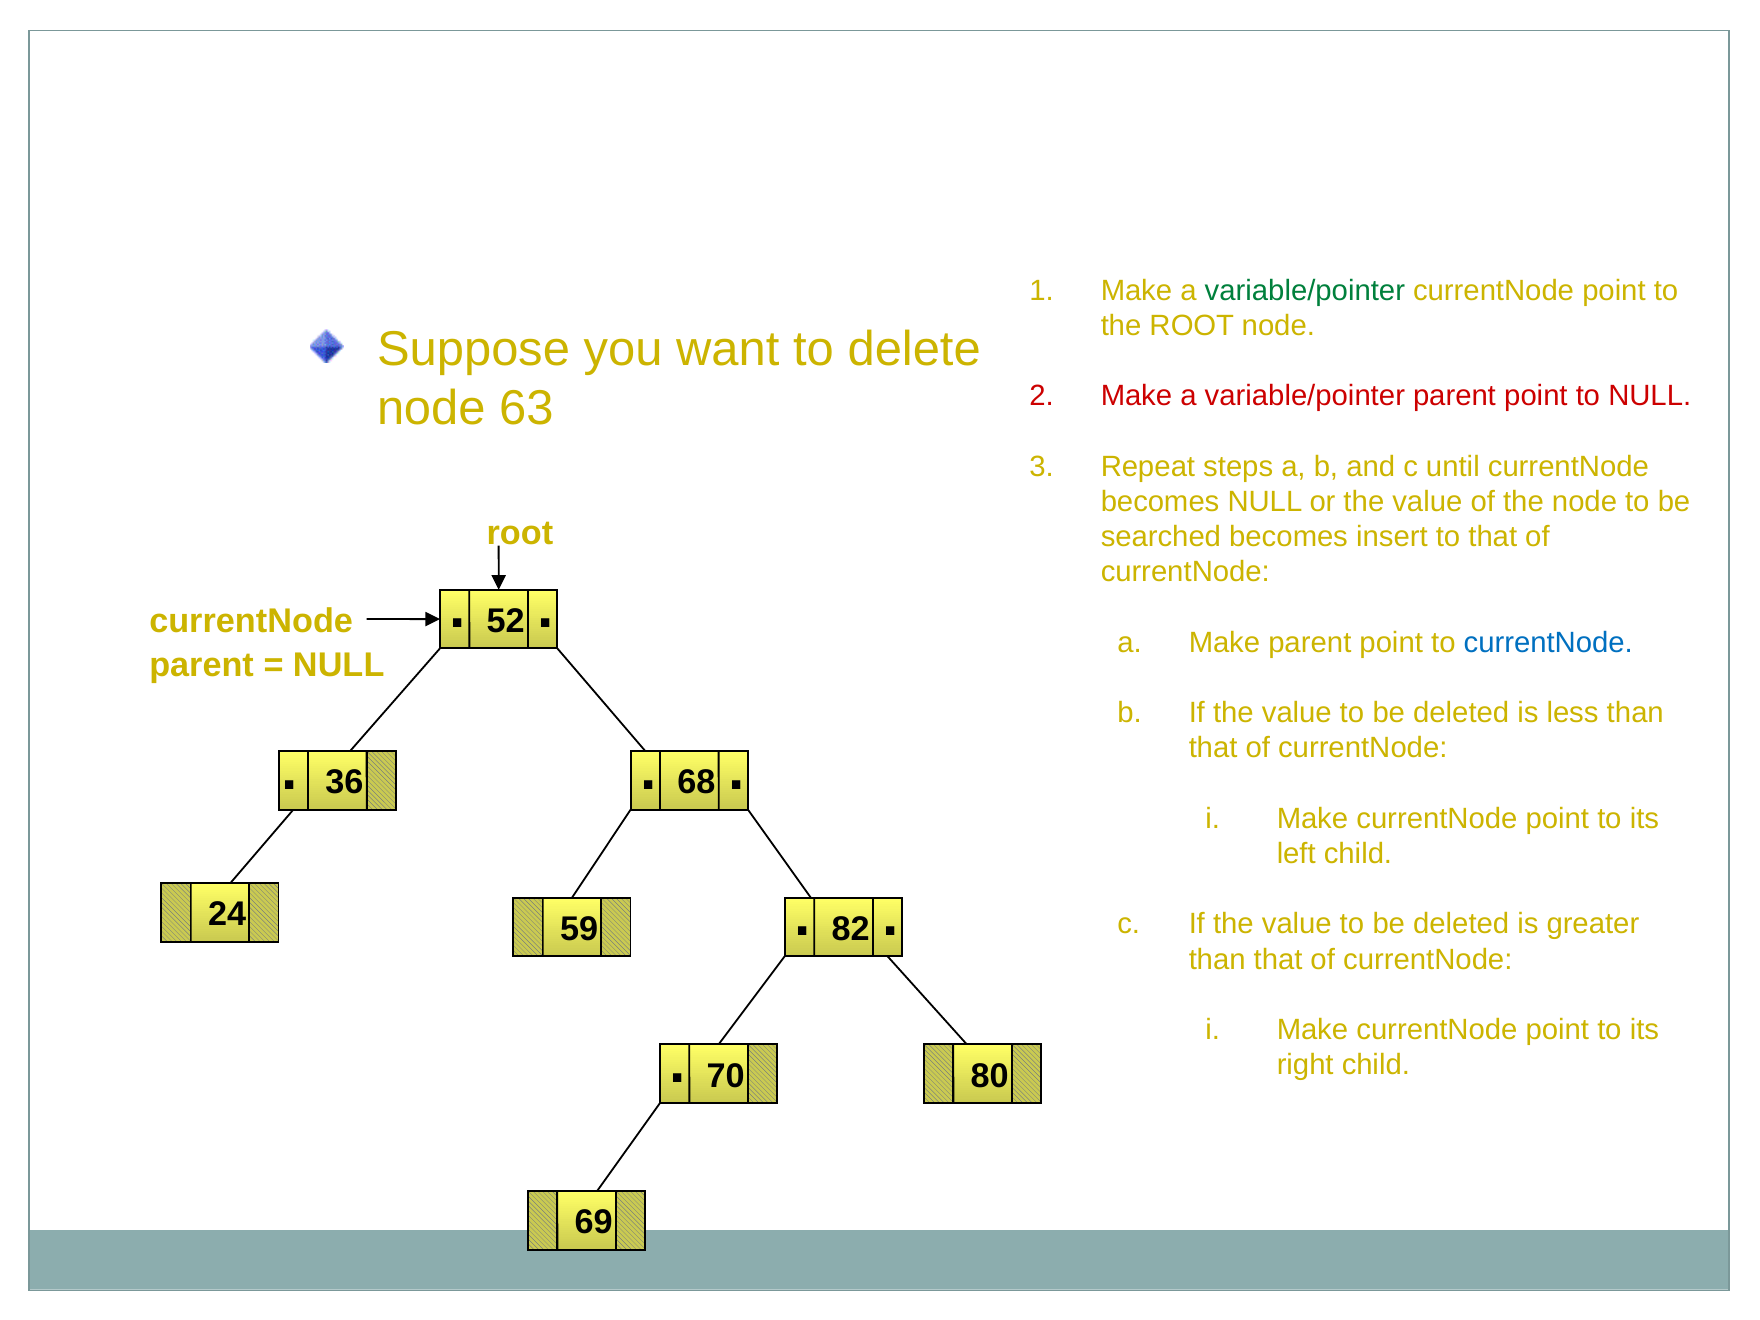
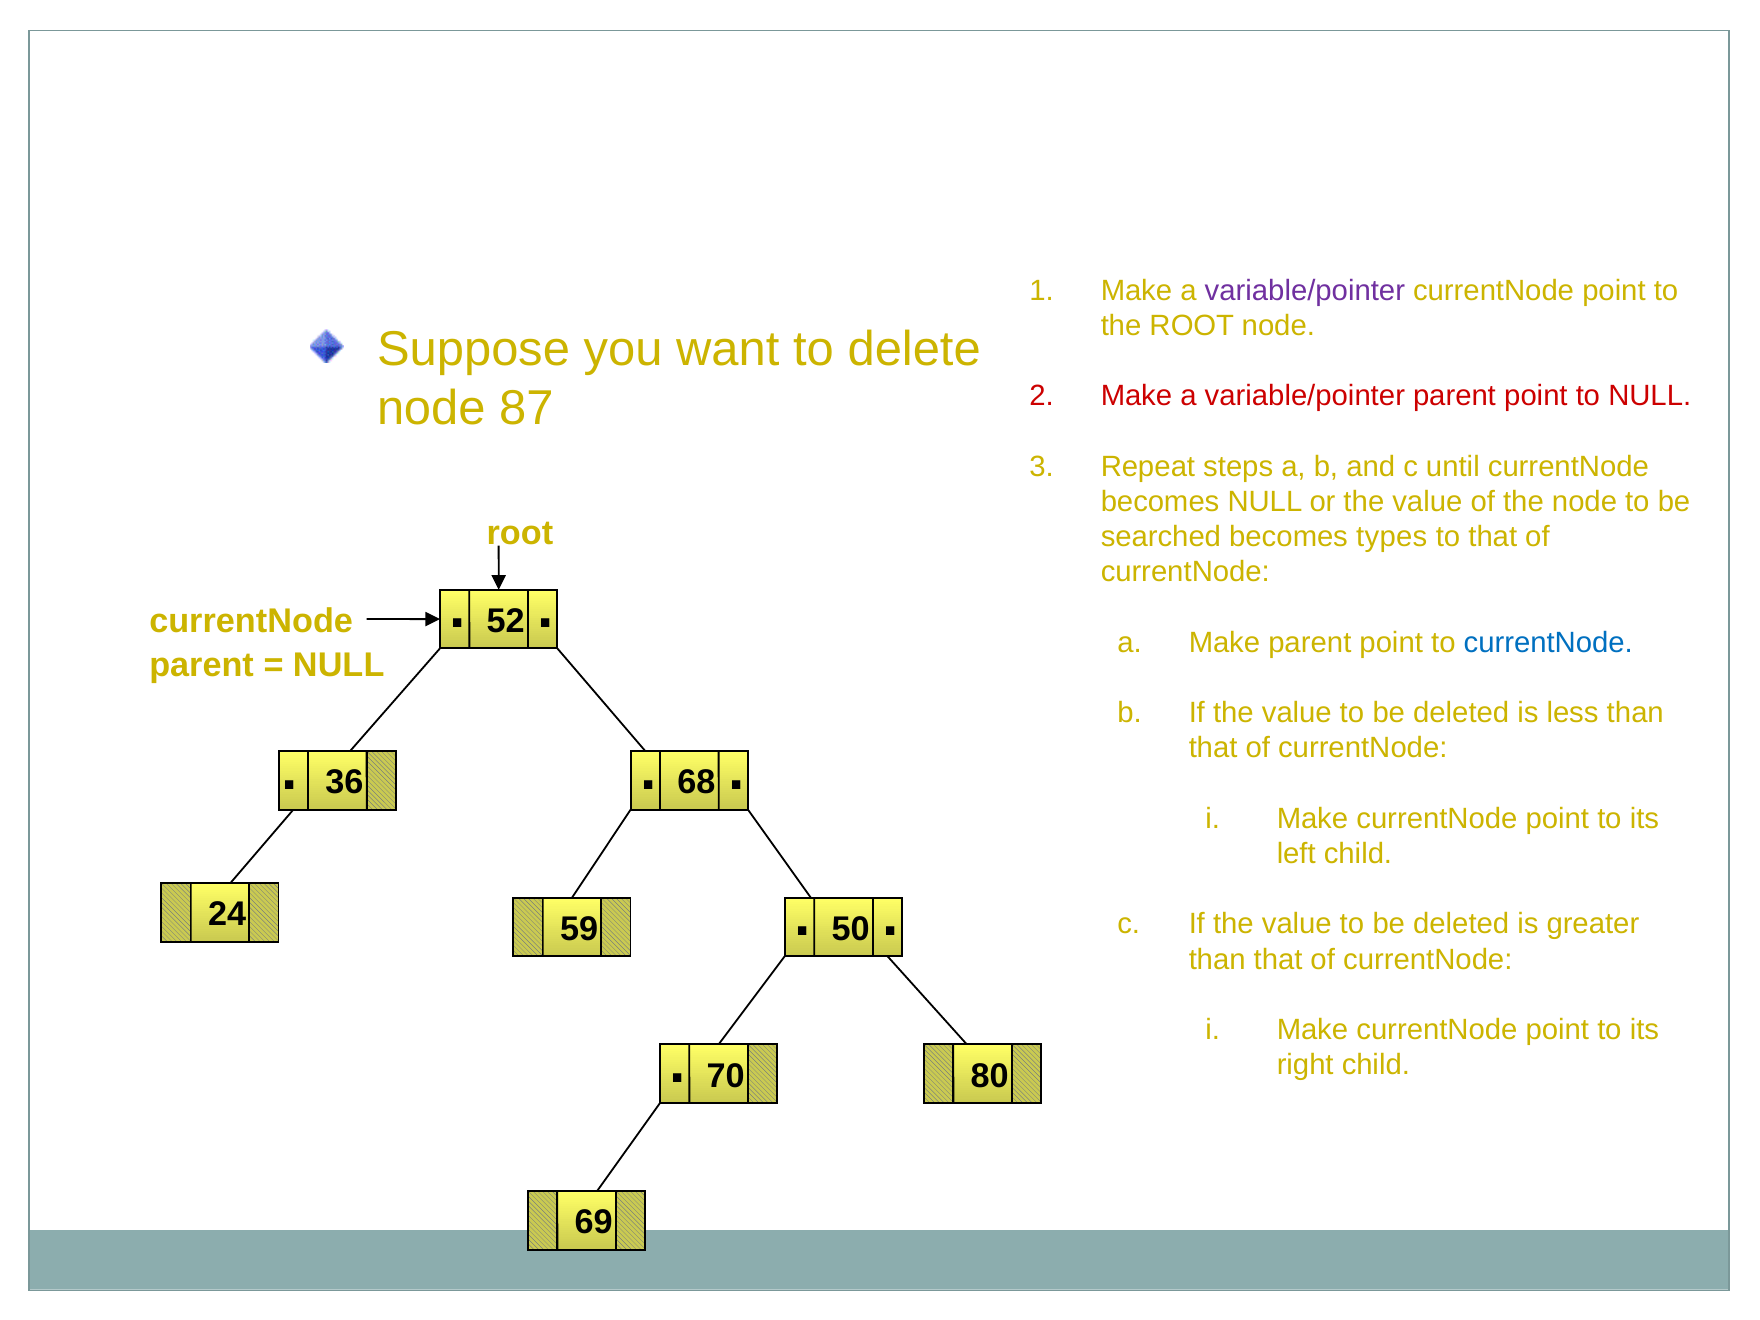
variable/pointer colour: green -> purple (1305, 291)
63: 63 -> 87 (526, 408)
insert: insert -> types (1392, 537)
82: 82 -> 50 (851, 929)
